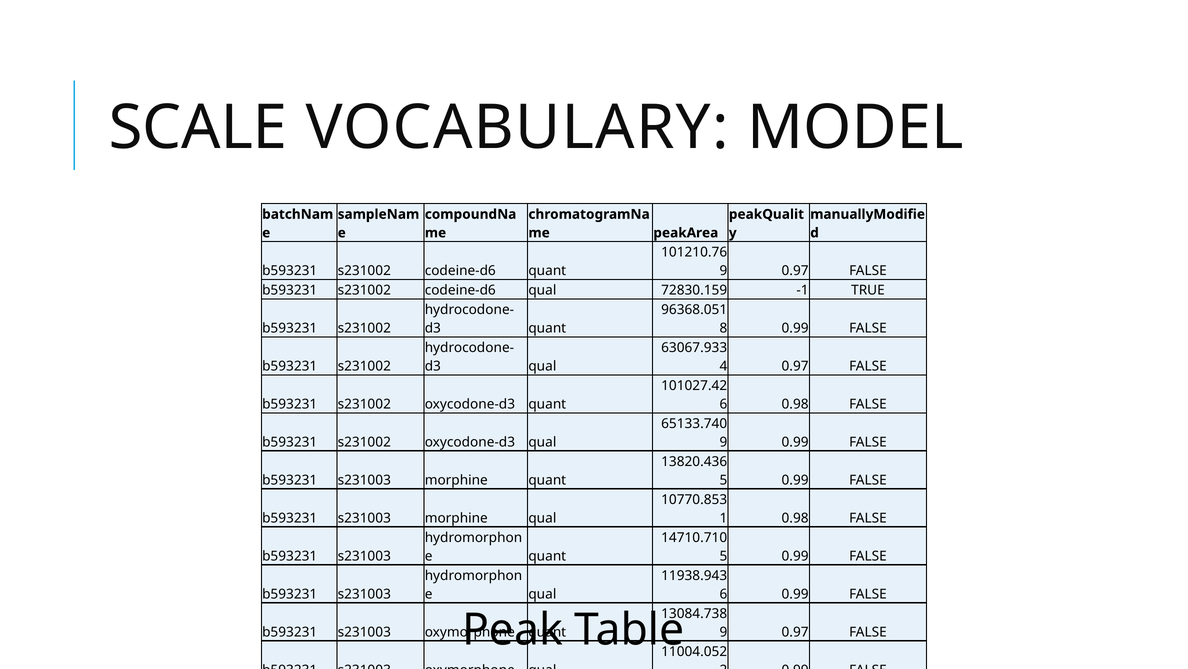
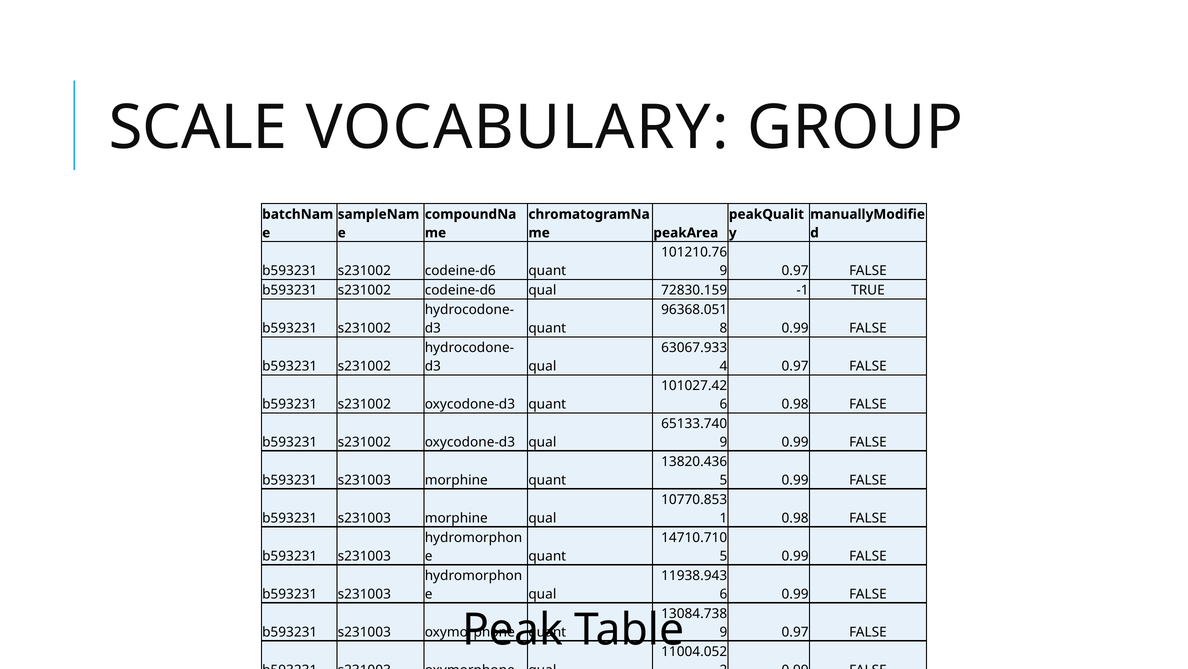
MODEL: MODEL -> GROUP (855, 127)
